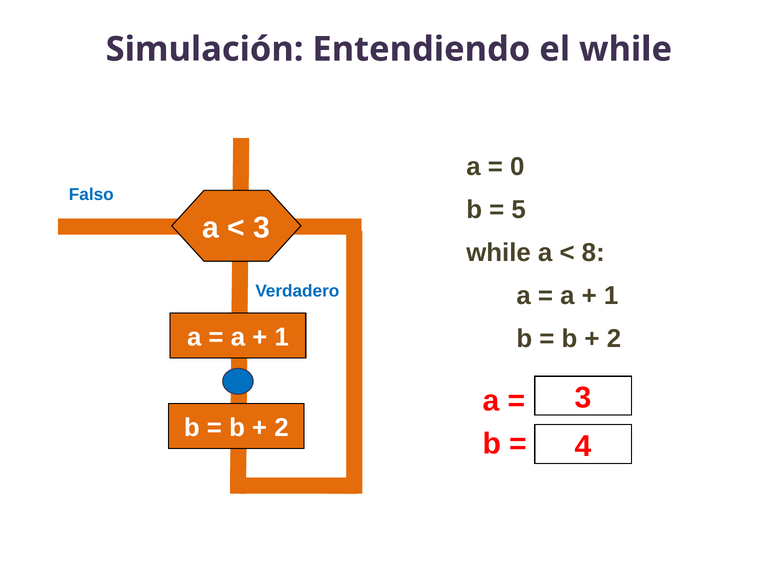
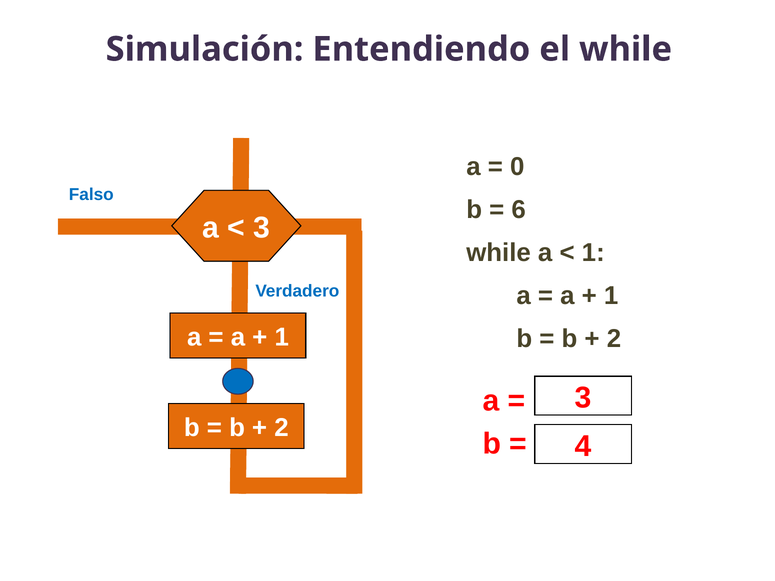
5: 5 -> 6 (519, 210)
8: 8 -> 1 (593, 253)
